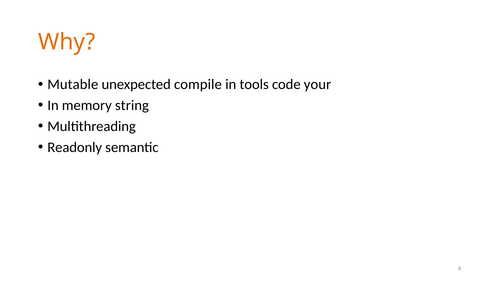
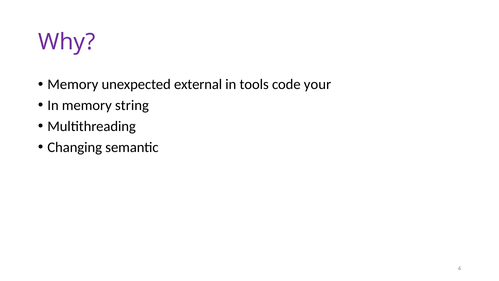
Why colour: orange -> purple (67, 42)
Mutable: Mutable -> Memory (73, 84)
compile: compile -> external (198, 84)
Readonly: Readonly -> Changing (75, 147)
